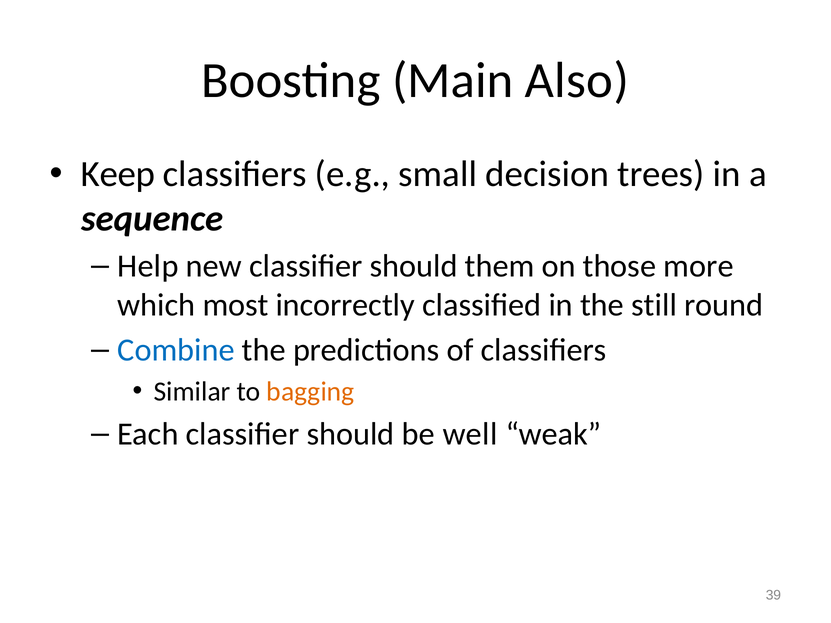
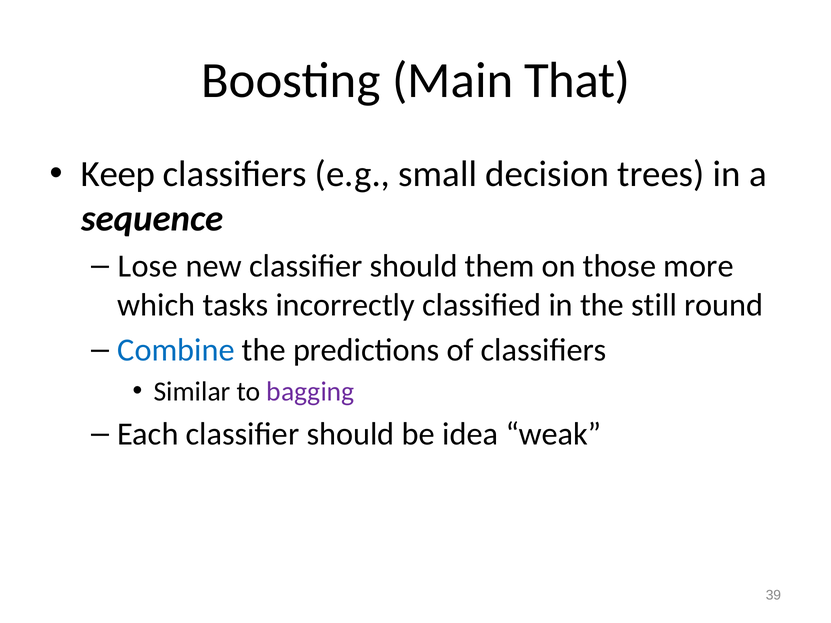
Also: Also -> That (577, 80)
Help: Help -> Lose (148, 266)
most: most -> tasks (236, 305)
bagging colour: orange -> purple (310, 392)
well: well -> idea (470, 435)
